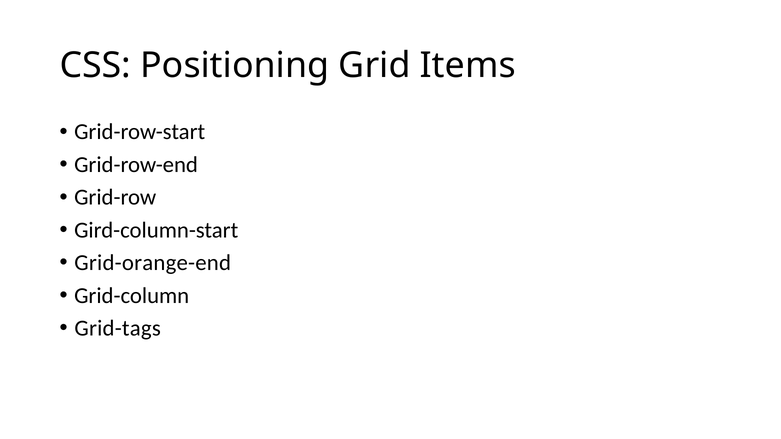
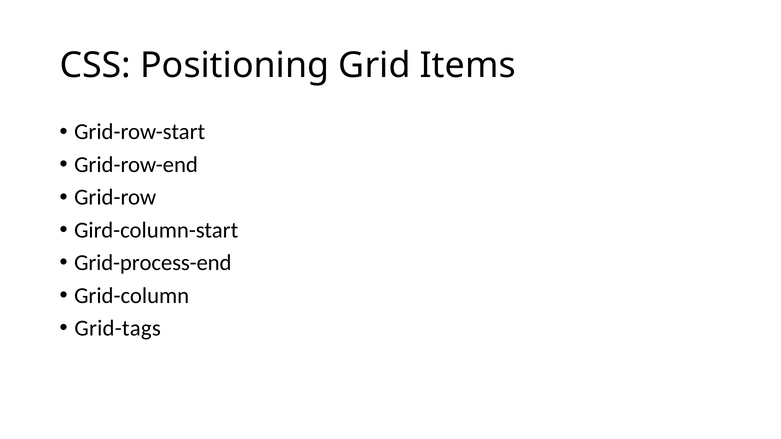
Grid-orange-end: Grid-orange-end -> Grid-process-end (153, 263)
